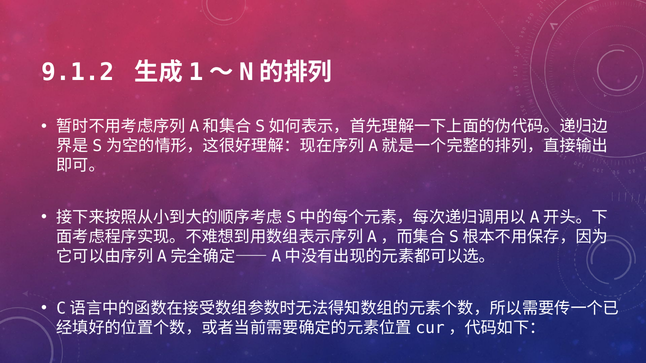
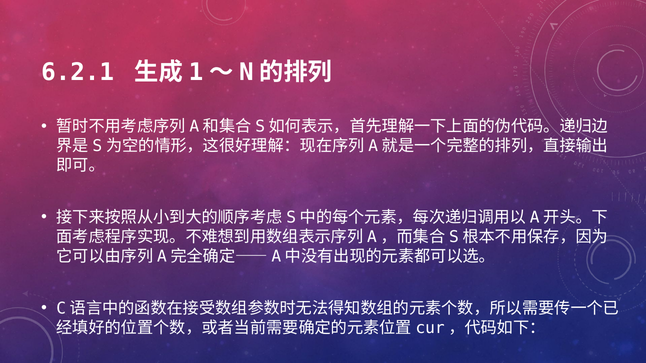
9.1.2: 9.1.2 -> 6.2.1 (78, 73)
